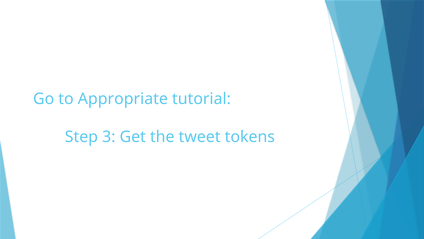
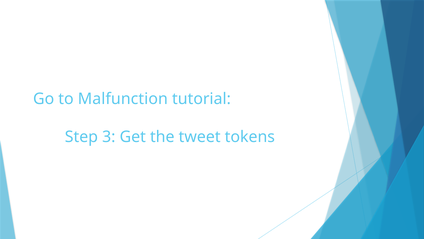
Appropriate: Appropriate -> Malfunction (123, 99)
